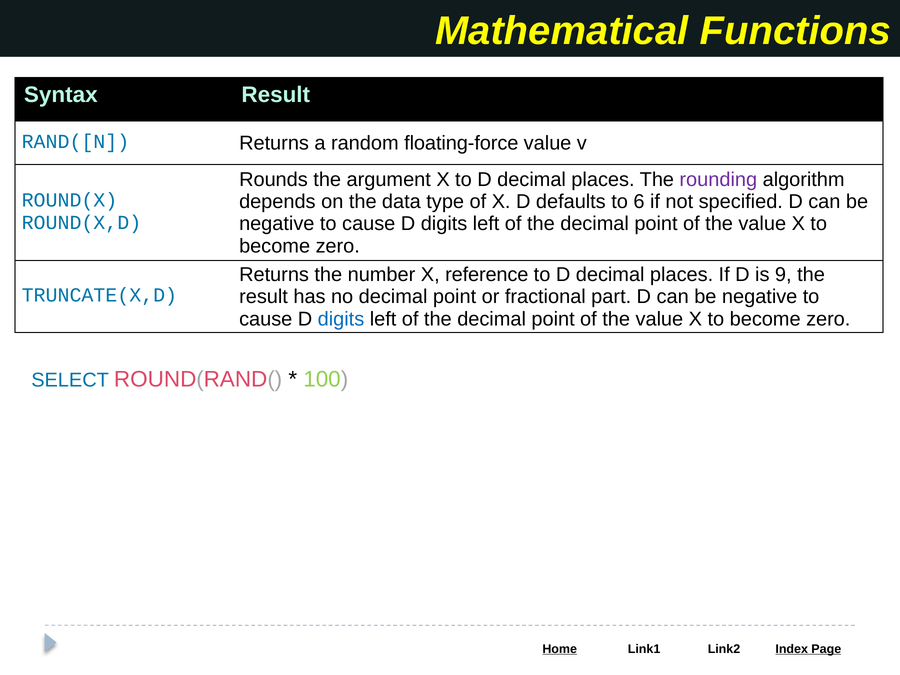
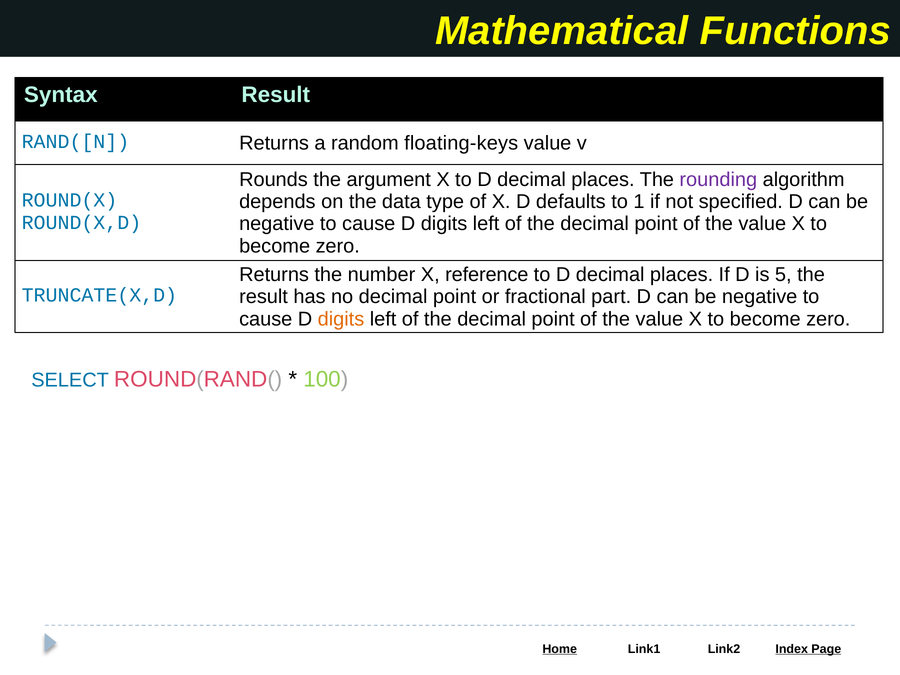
floating-force: floating-force -> floating-keys (461, 143)
6: 6 -> 1 (639, 202)
9: 9 -> 5 (783, 275)
digits colour: blue -> orange (341, 319)
